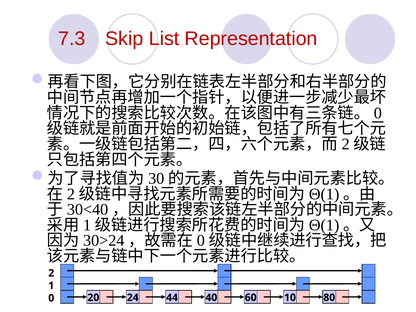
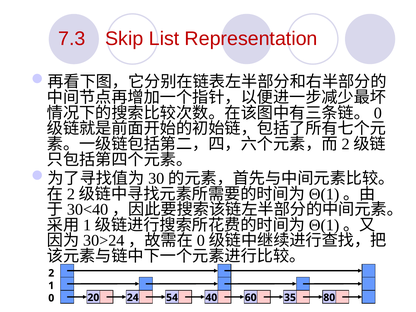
44: 44 -> 54 (172, 298)
10: 10 -> 35 (290, 298)
